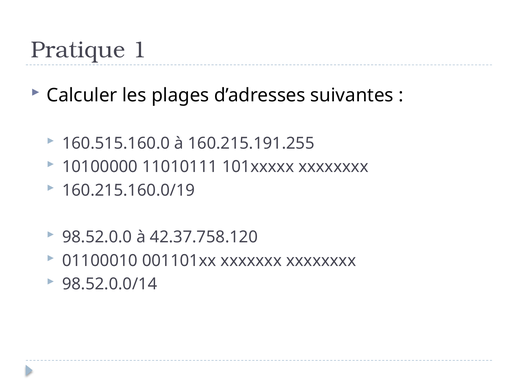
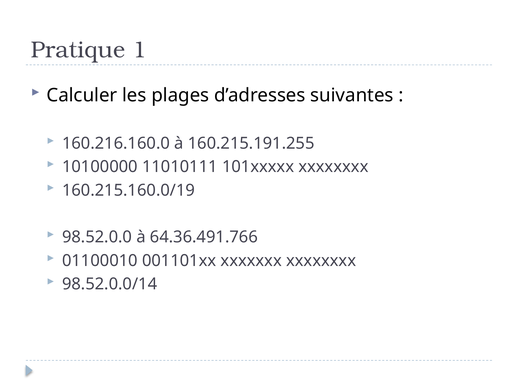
160.515.160.0: 160.515.160.0 -> 160.216.160.0 (116, 143)
42.37.758.120: 42.37.758.120 -> 64.36.491.766 (204, 237)
